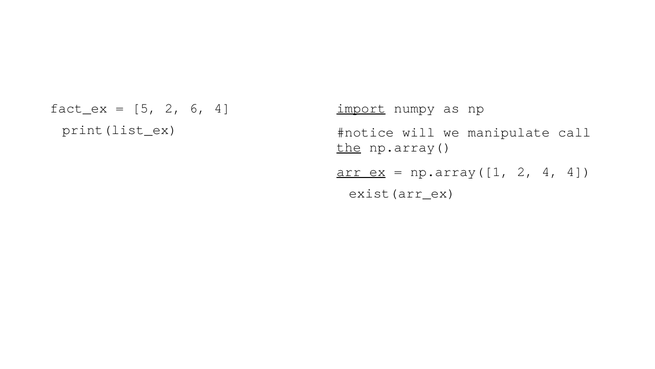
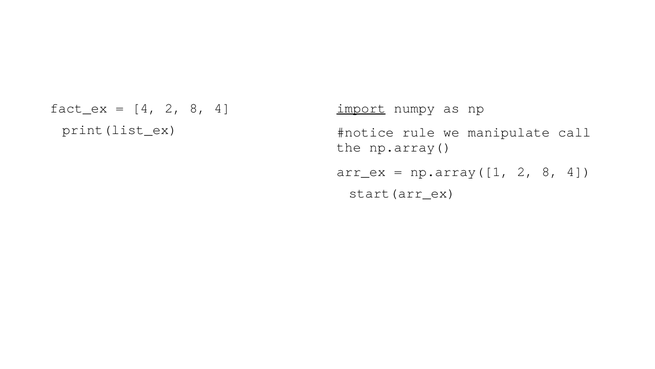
5: 5 -> 4 (144, 108)
6: 6 -> 8 (198, 108)
will: will -> rule (419, 132)
the underline: present -> none (349, 147)
arr_ex underline: present -> none (361, 171)
np.array([1 2 4: 4 -> 8 (550, 171)
exist(arr_ex: exist(arr_ex -> start(arr_ex (402, 193)
